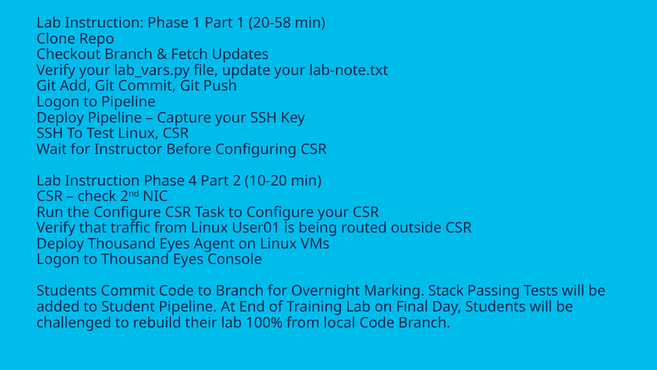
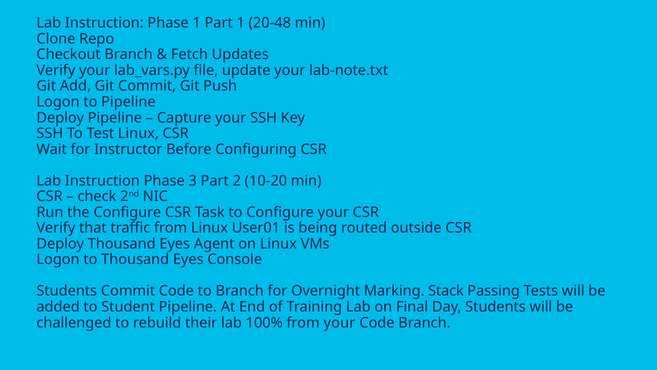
20-58: 20-58 -> 20-48 (270, 23)
4: 4 -> 3 (193, 181)
from local: local -> your (339, 322)
